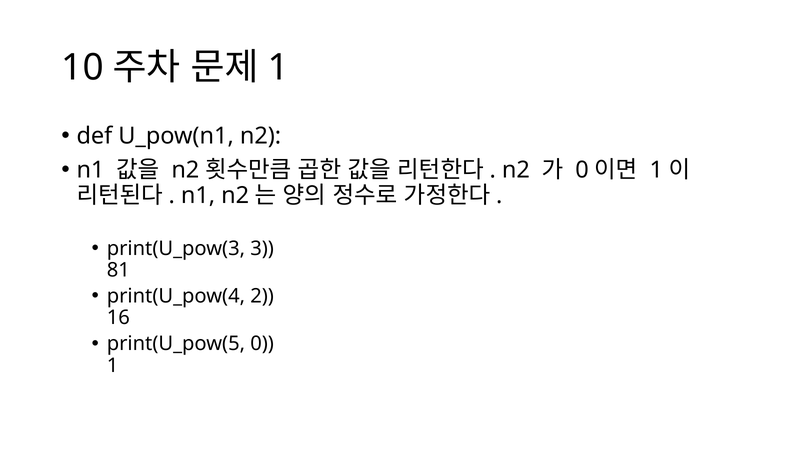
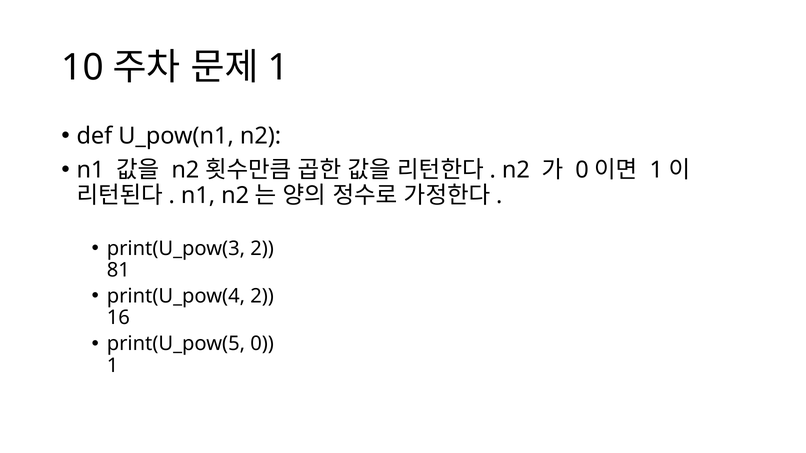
print(U_pow(3 3: 3 -> 2 (262, 249)
